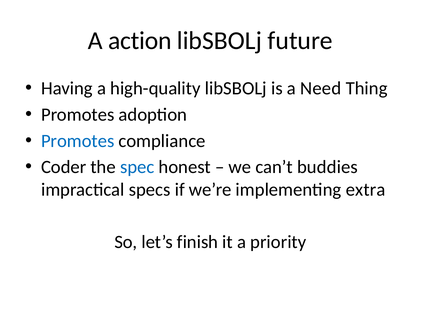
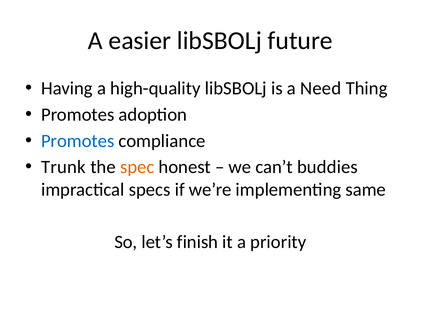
action: action -> easier (140, 41)
Coder: Coder -> Trunk (63, 167)
spec colour: blue -> orange (137, 167)
extra: extra -> same (366, 189)
